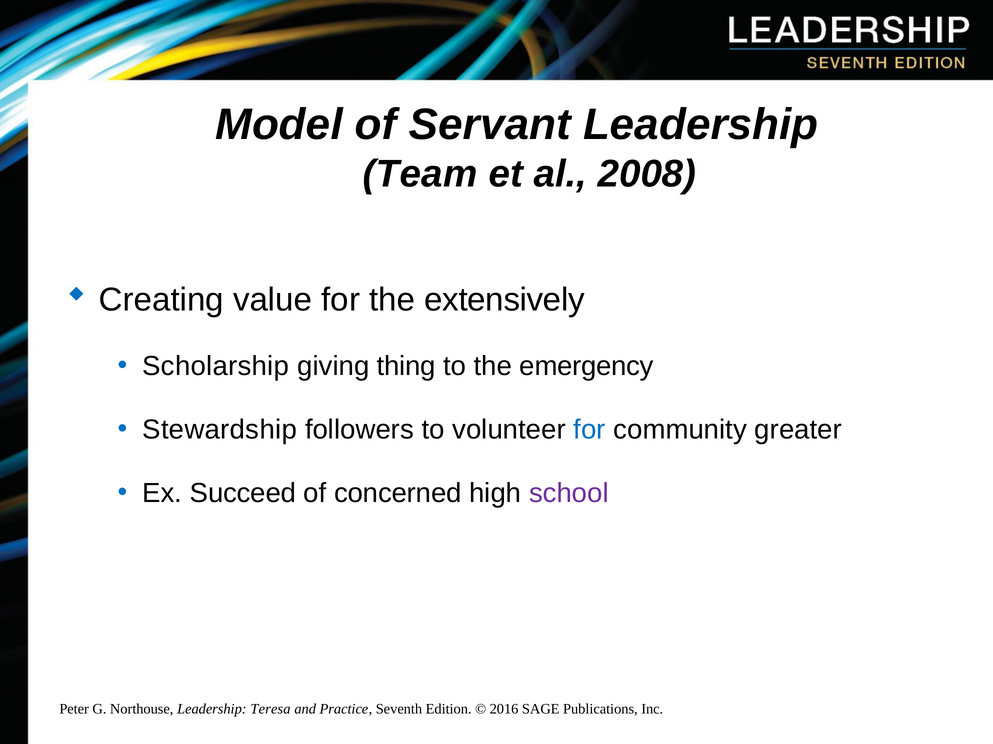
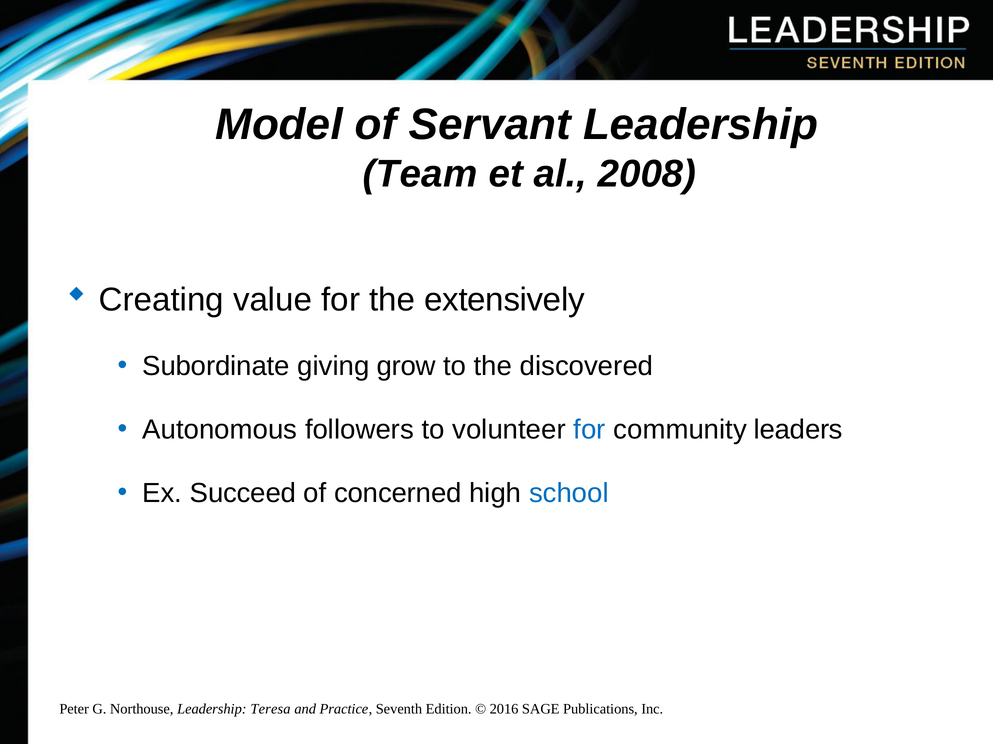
Scholarship: Scholarship -> Subordinate (216, 367)
thing: thing -> grow (406, 367)
emergency: emergency -> discovered (586, 367)
Stewardship: Stewardship -> Autonomous (220, 430)
greater: greater -> leaders (798, 430)
school colour: purple -> blue (569, 493)
